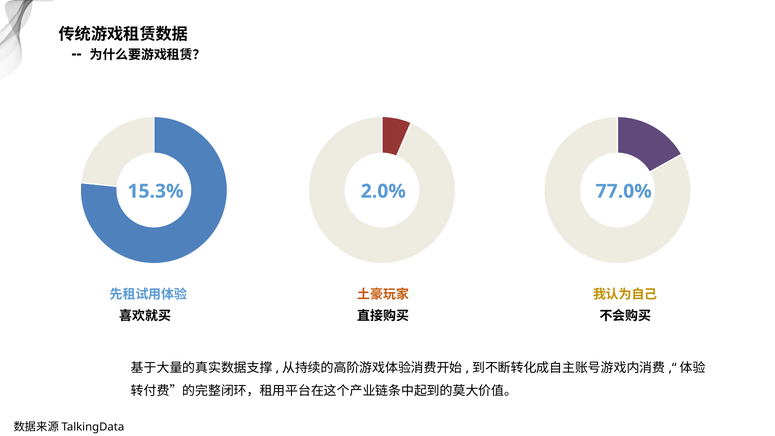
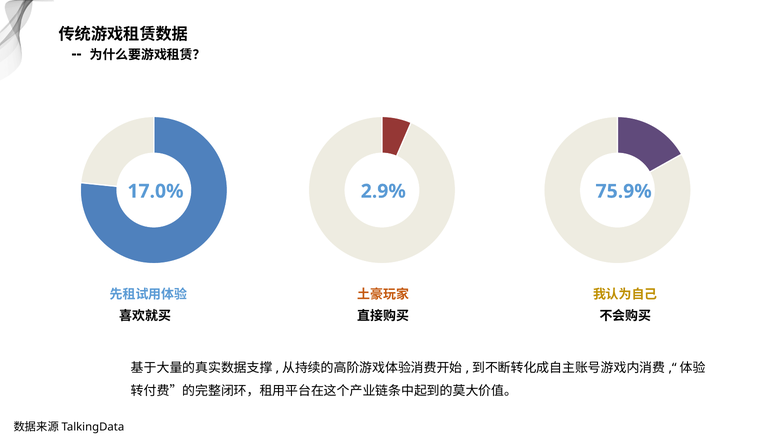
15.3%: 15.3% -> 17.0% (155, 191)
2.0%: 2.0% -> 2.9% (383, 191)
77.0%: 77.0% -> 75.9% (624, 191)
